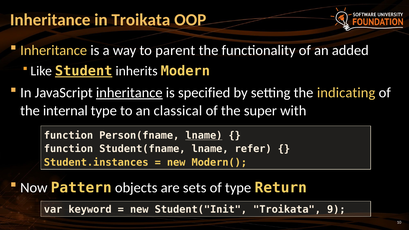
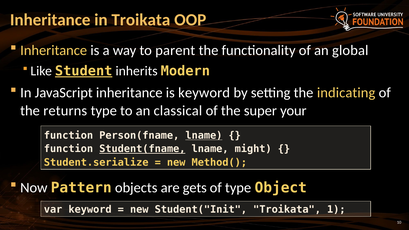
added: added -> global (350, 50)
inheritance underline: present -> none (129, 93)
is specified: specified -> keyword (204, 93)
internal: internal -> returns (65, 111)
with: with -> your (293, 111)
Student(fname underline: none -> present (142, 149)
refer: refer -> might (253, 149)
Student.instances: Student.instances -> Student.serialize (96, 162)
Modern(: Modern( -> Method( (219, 162)
sets: sets -> gets (195, 188)
Return: Return -> Object (281, 188)
9: 9 -> 1 (336, 210)
